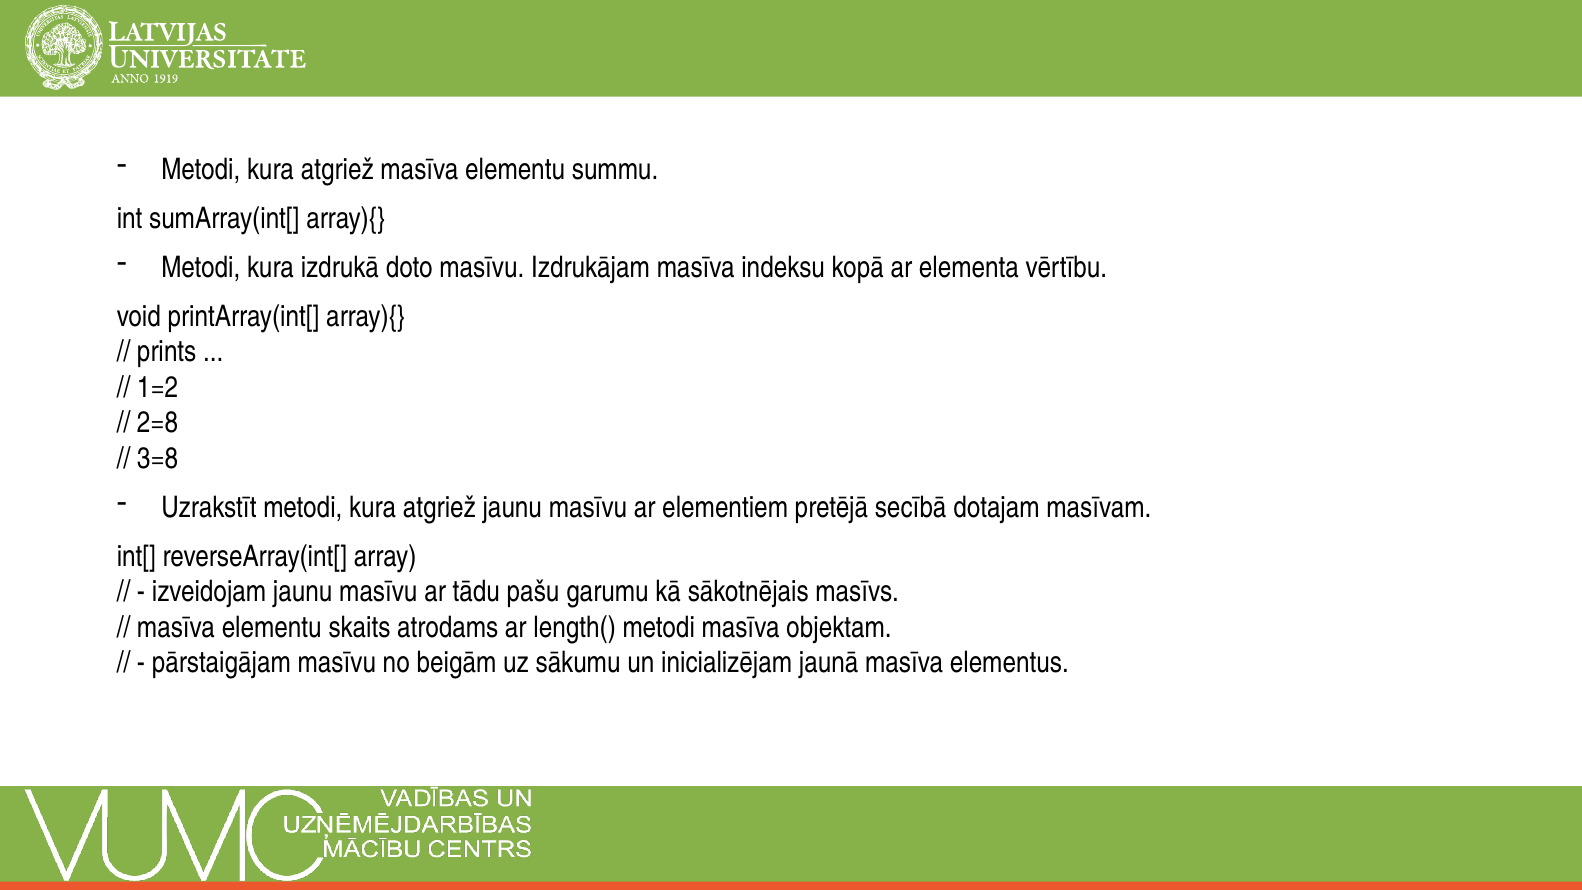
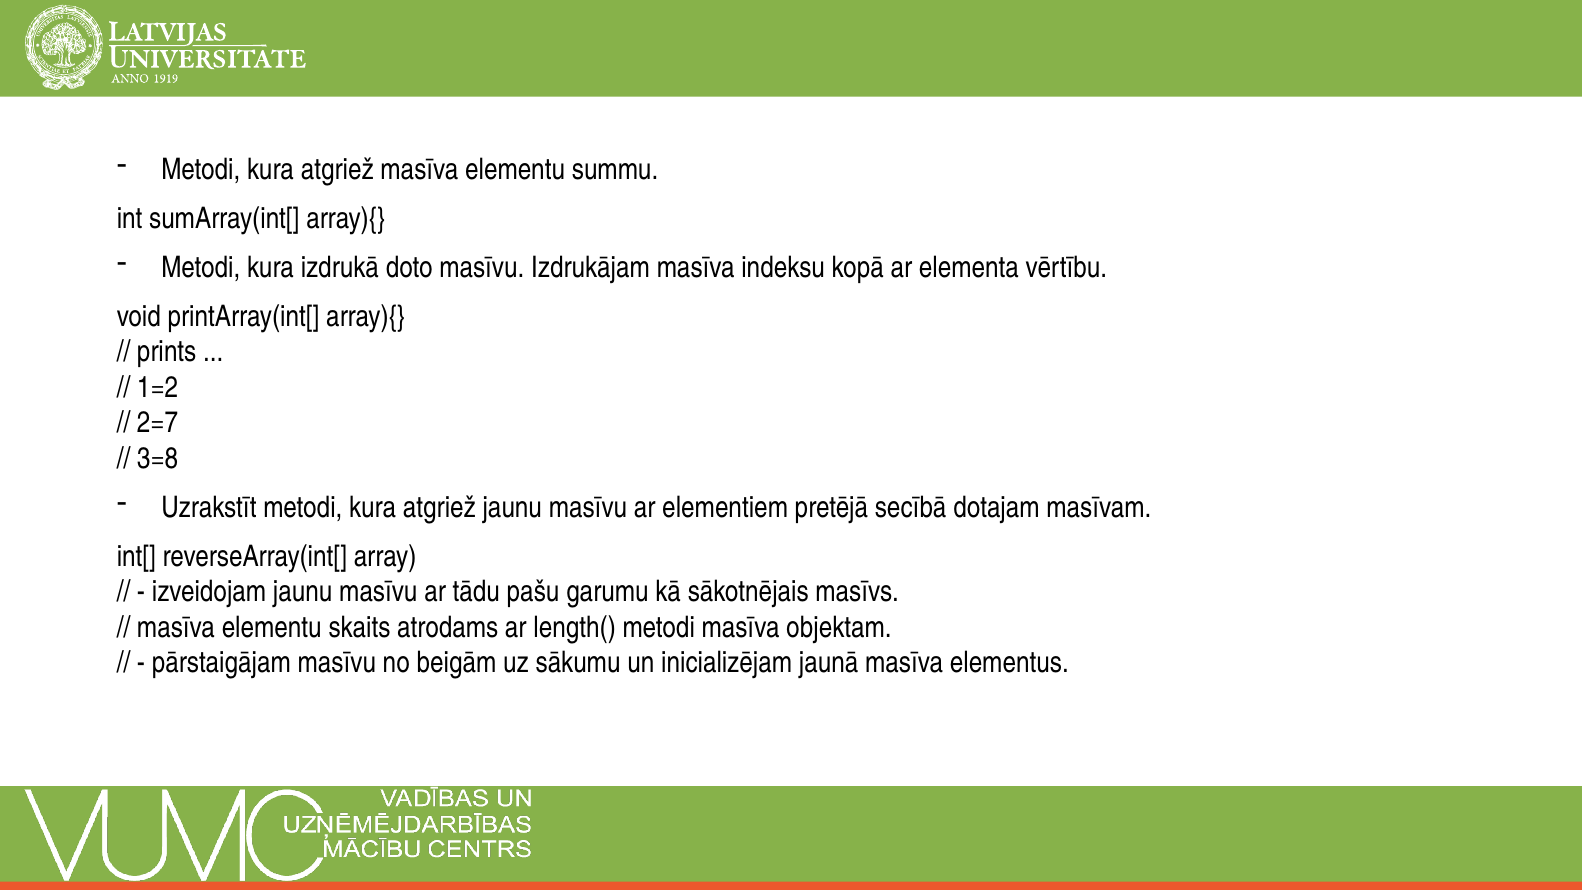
2=8: 2=8 -> 2=7 (158, 423)
